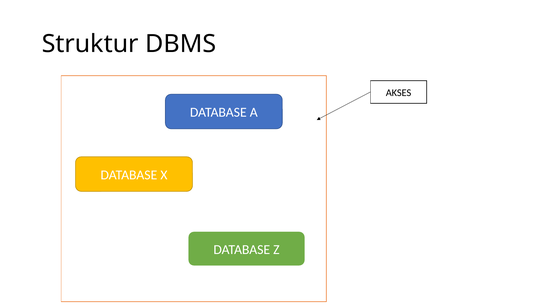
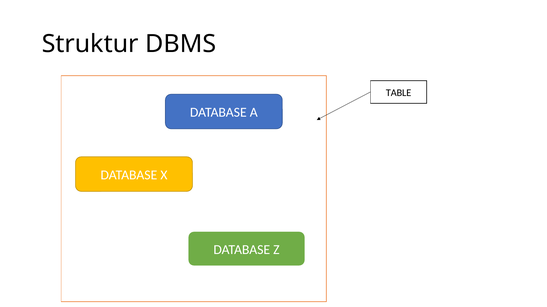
AKSES: AKSES -> TABLE (399, 93)
